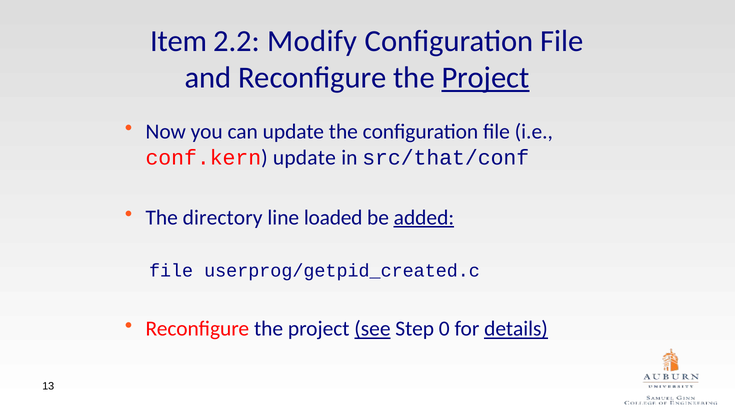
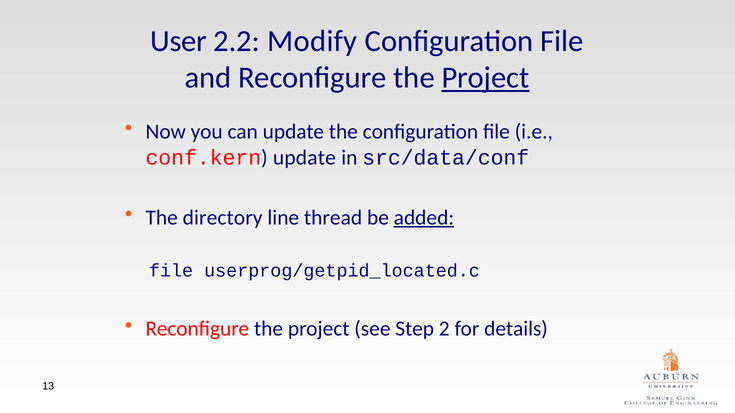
Item: Item -> User (179, 41)
src/that/conf: src/that/conf -> src/data/conf (446, 158)
loaded: loaded -> thread (333, 218)
userprog/getpid_created.c: userprog/getpid_created.c -> userprog/getpid_located.c (342, 271)
see underline: present -> none (372, 329)
0: 0 -> 2 (444, 329)
details underline: present -> none (516, 329)
